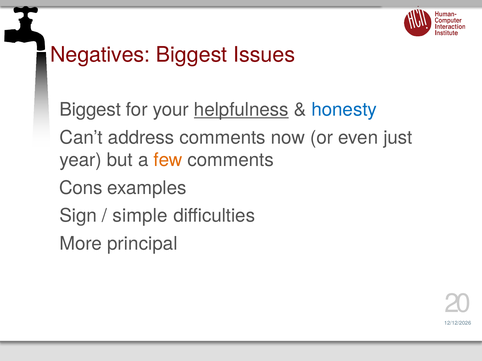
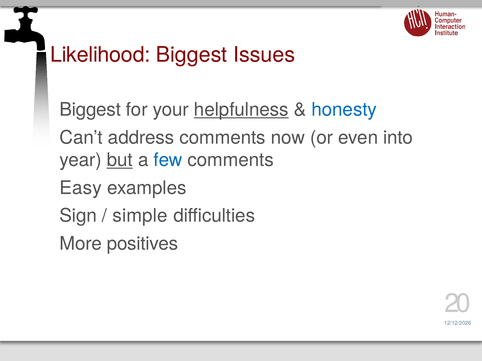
Negatives: Negatives -> Likelihood (100, 55)
just: just -> into (398, 138)
but underline: none -> present (120, 160)
few colour: orange -> blue (168, 160)
Cons: Cons -> Easy (81, 188)
principal: principal -> positives (143, 244)
